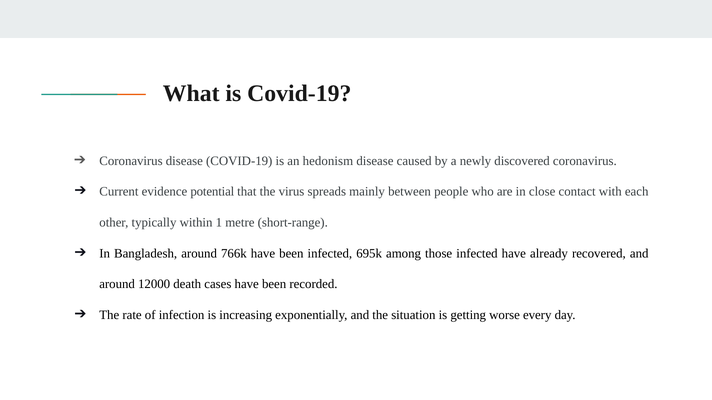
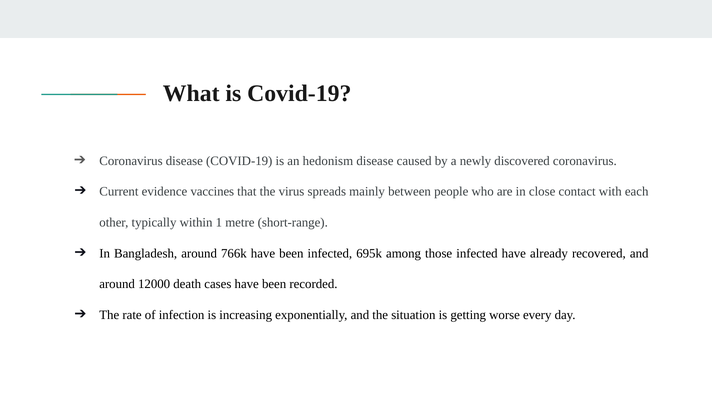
potential: potential -> vaccines (212, 192)
